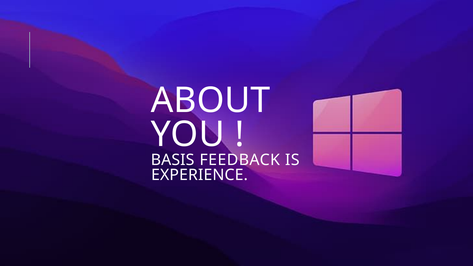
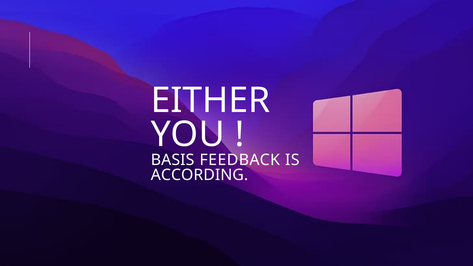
ABOUT: ABOUT -> EITHER (211, 100)
EXPERIENCE: EXPERIENCE -> ACCORDING (200, 175)
